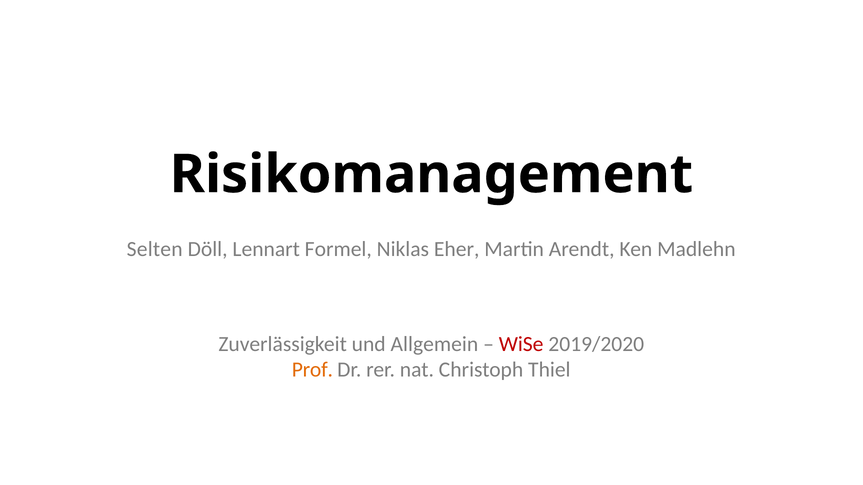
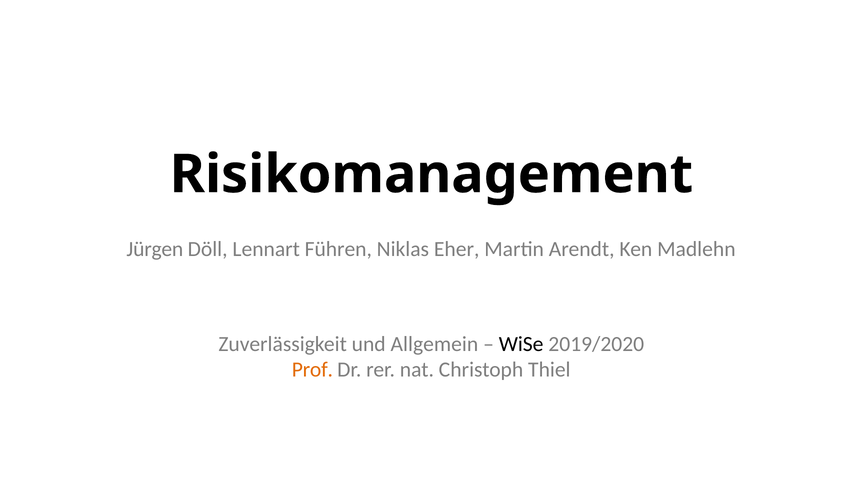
Selten: Selten -> Jürgen (155, 249)
Formel: Formel -> Führen (338, 249)
WiSe colour: red -> black (521, 344)
